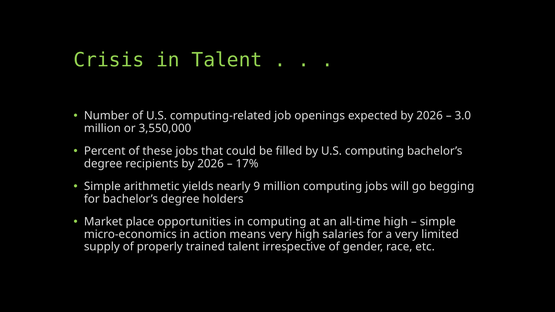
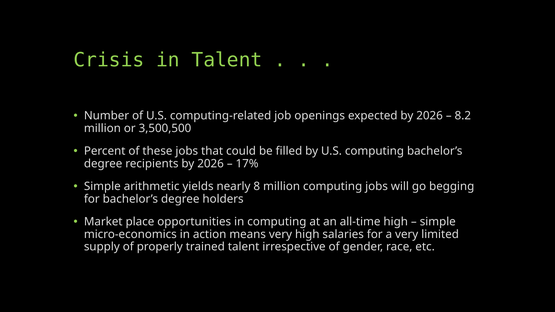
3.0: 3.0 -> 8.2 (463, 116)
3,550,000: 3,550,000 -> 3,500,500 (165, 128)
9: 9 -> 8 (257, 187)
